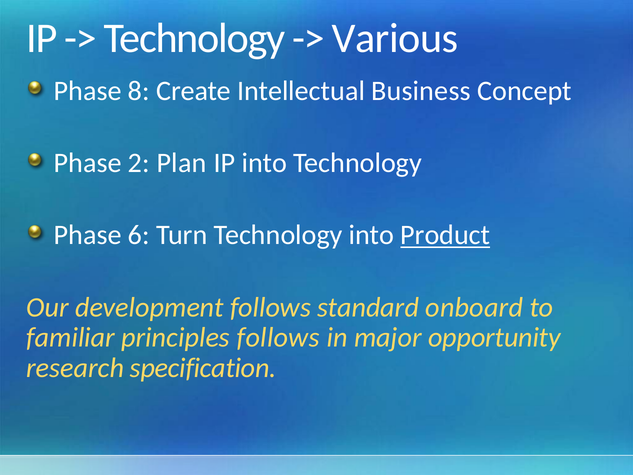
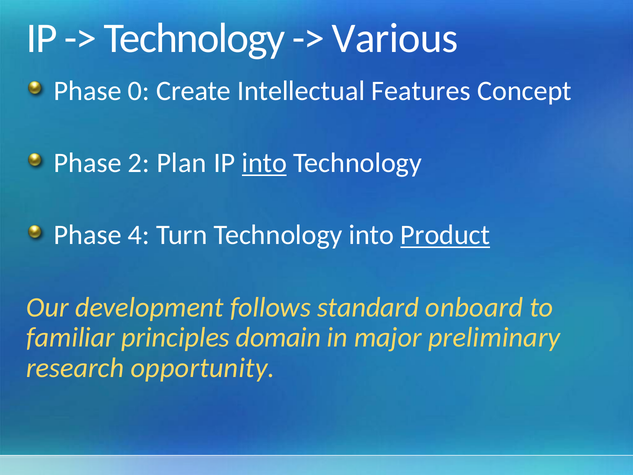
8: 8 -> 0 (139, 91)
Business: Business -> Features (421, 91)
into underline: none -> present (264, 163)
6: 6 -> 4 (139, 235)
principles follows: follows -> domain (279, 337)
opportunity: opportunity -> preliminary (494, 337)
specification: specification -> opportunity (203, 368)
